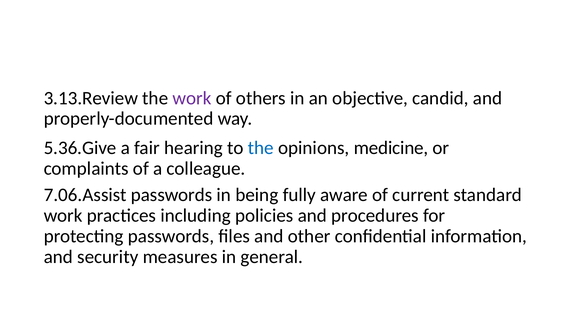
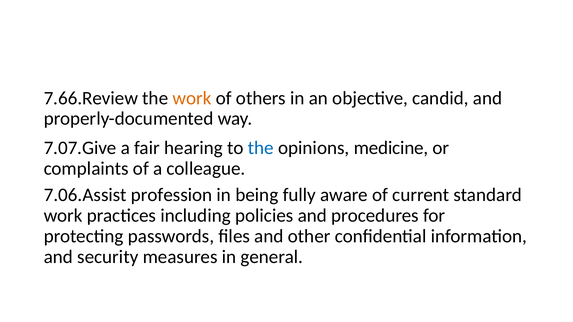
3.13.Review: 3.13.Review -> 7.66.Review (91, 98)
work colour: purple -> orange (192, 98)
5.36.Give: 5.36.Give -> 7.07.Give (80, 148)
7.06.Assist passwords: passwords -> profession (172, 195)
